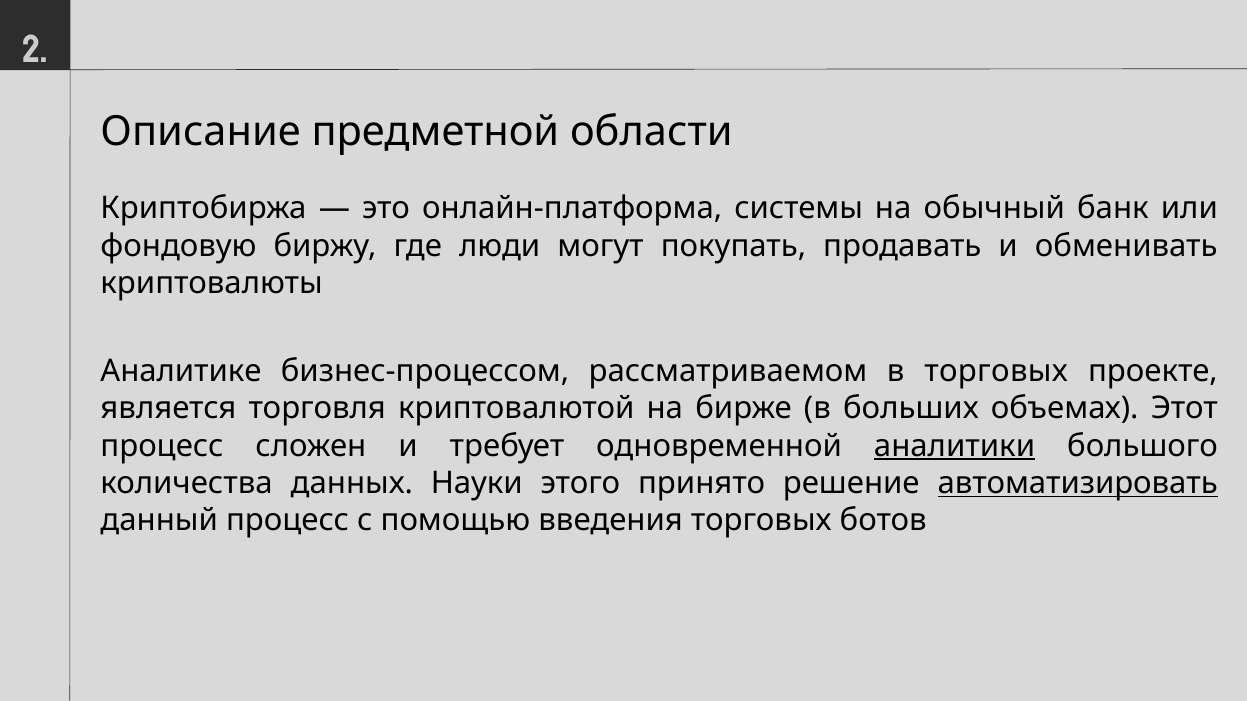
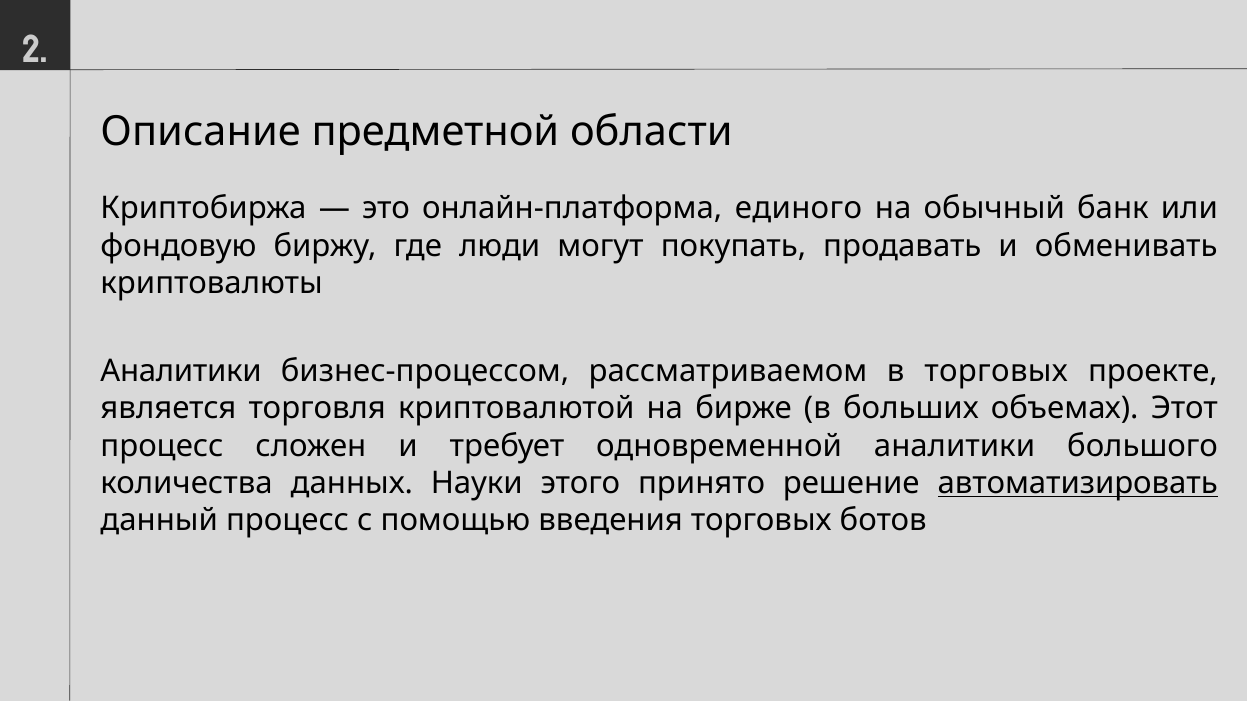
системы: системы -> единого (798, 209)
Аналитике: Аналитике -> Аналитики (181, 371)
аналитики underline: present -> none (955, 446)
